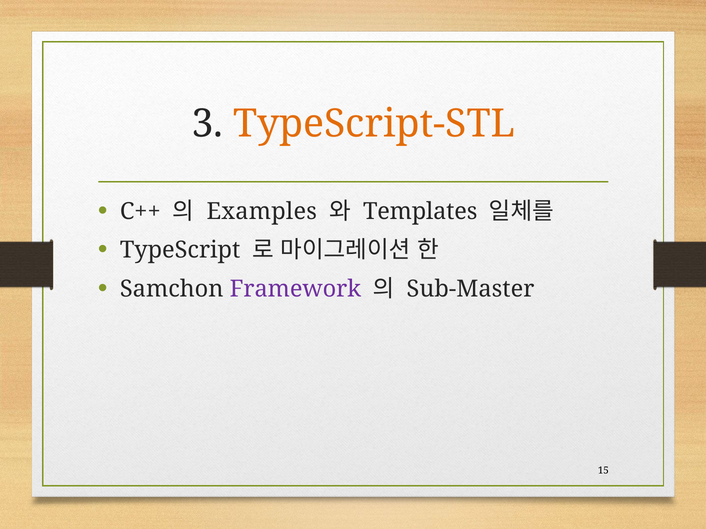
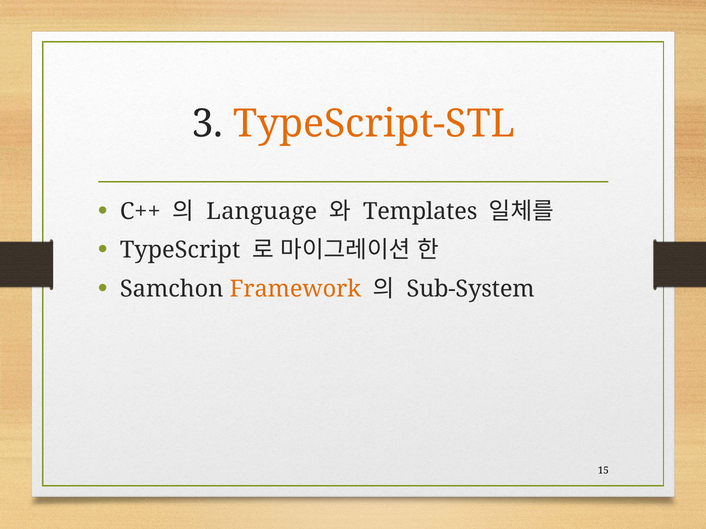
Examples: Examples -> Language (262, 212)
Framework colour: purple -> orange (295, 289)
Sub-Master: Sub-Master -> Sub-System (471, 289)
